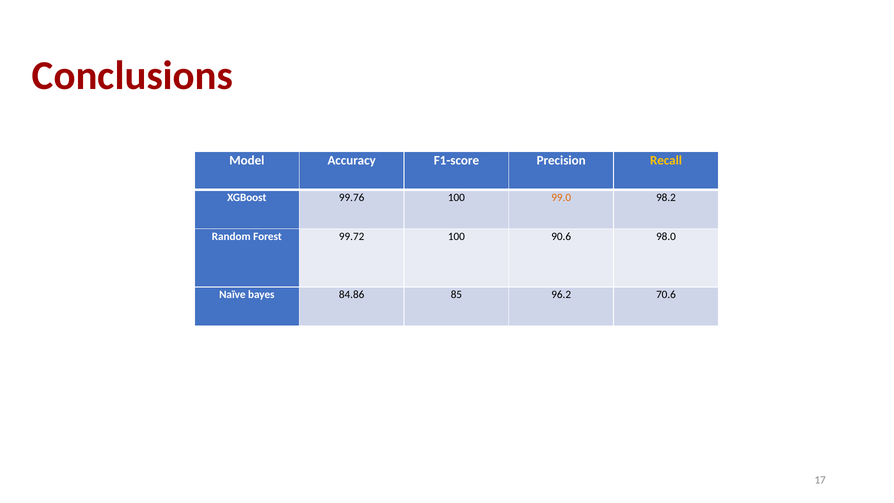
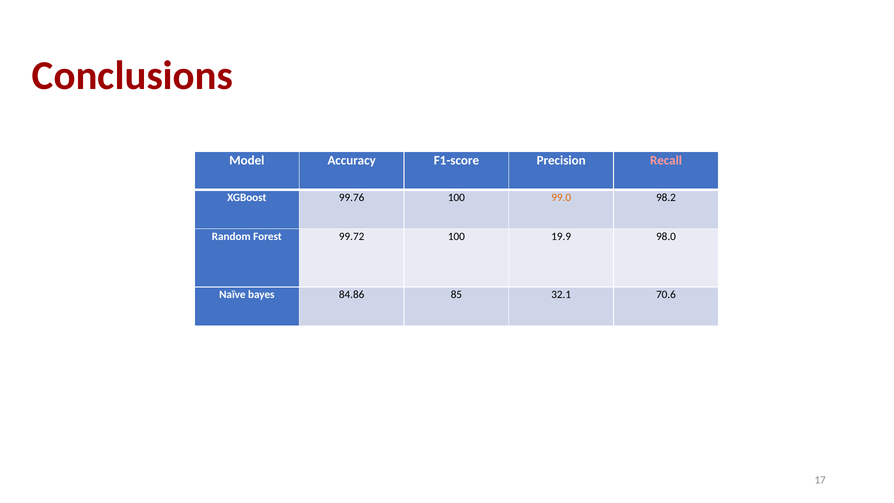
Recall colour: yellow -> pink (666, 161)
90.6: 90.6 -> 19.9 (561, 237)
96.2: 96.2 -> 32.1 (561, 295)
